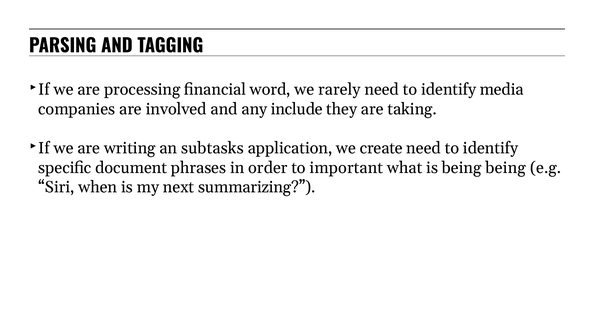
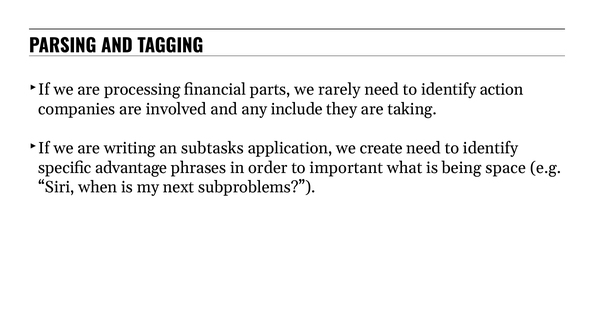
word: word -> parts (270, 89)
media: media -> action (502, 89)
document: document -> advantage (131, 167)
being being: being -> space (506, 167)
summarizing: summarizing -> subproblems (257, 187)
